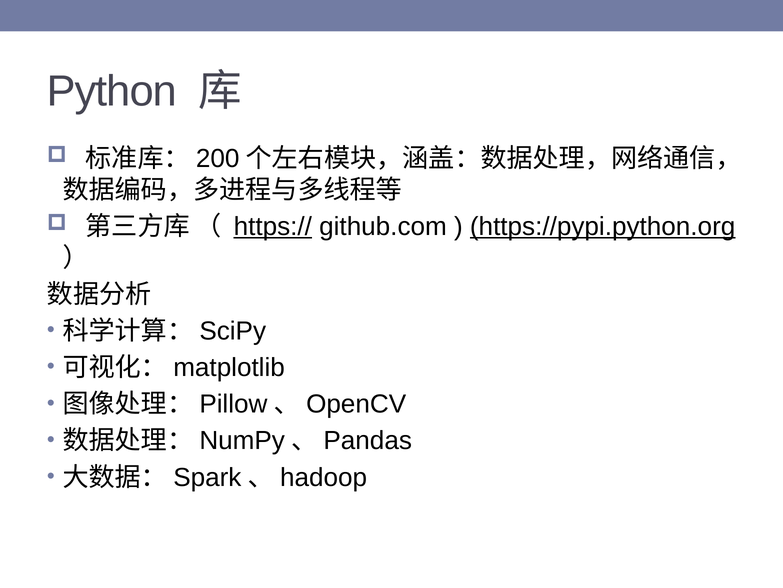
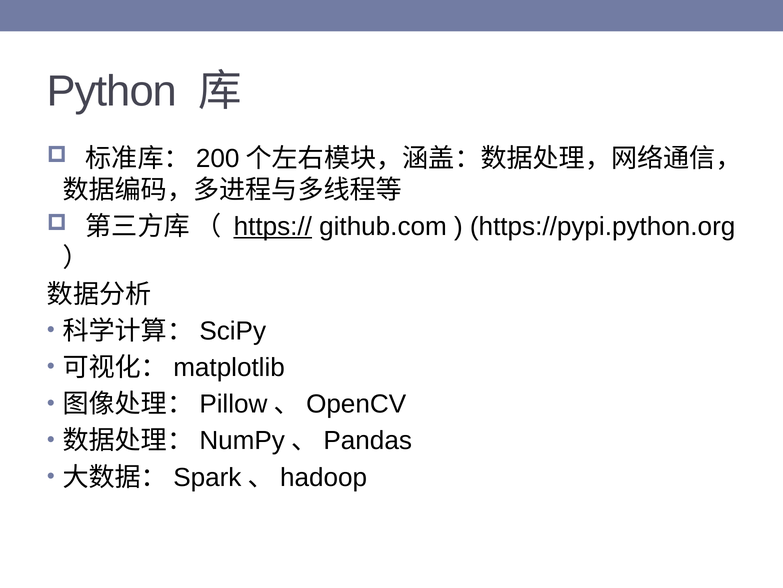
https://pypi.python.org underline: present -> none (603, 226)
